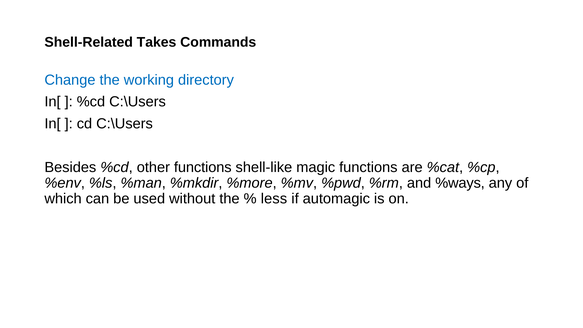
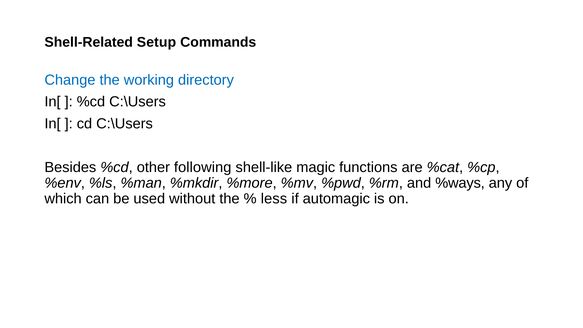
Takes: Takes -> Setup (156, 42)
other functions: functions -> following (203, 167)
